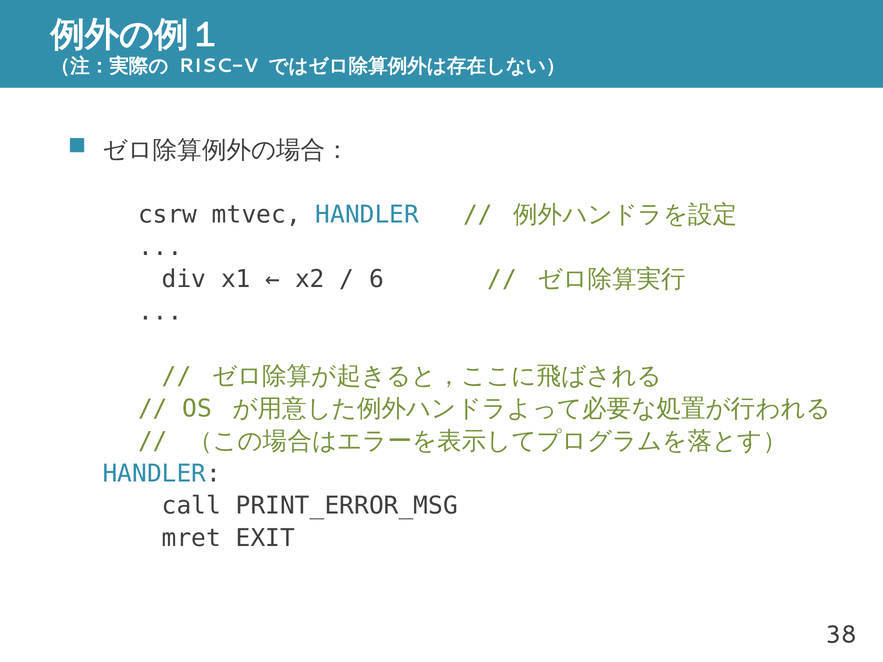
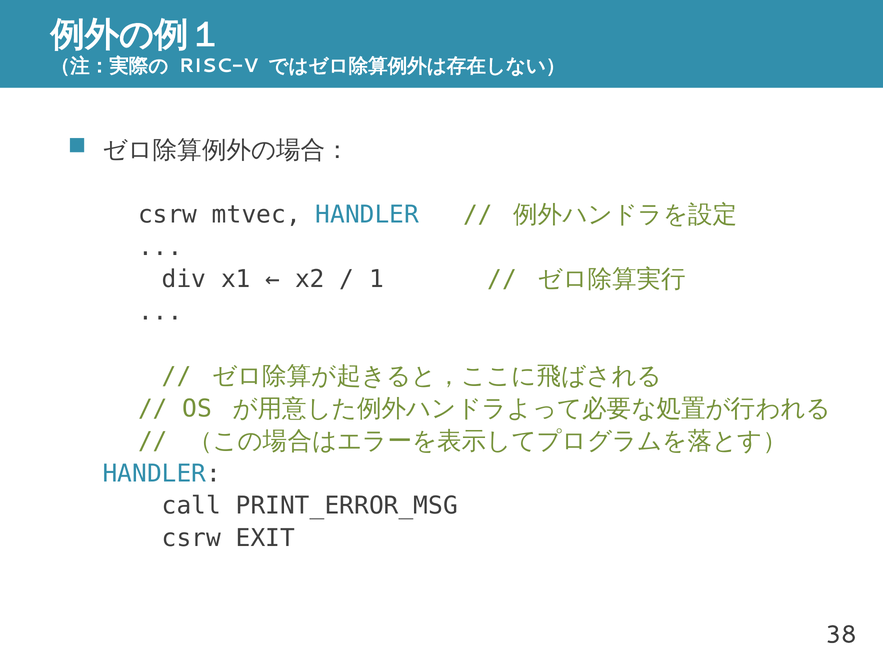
6: 6 -> 1 (376, 279)
mret: mret -> csrw (191, 538)
